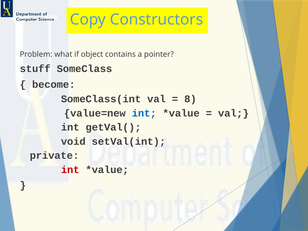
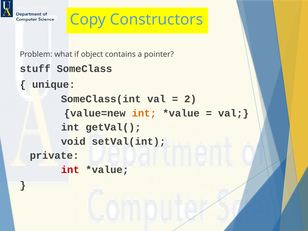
become: become -> unique (54, 85)
8: 8 -> 2 (190, 99)
int colour: blue -> orange (144, 113)
